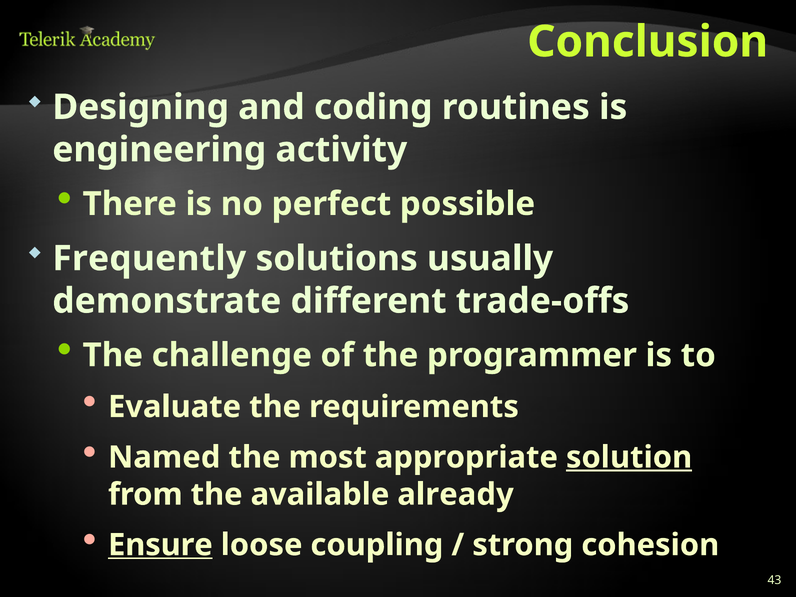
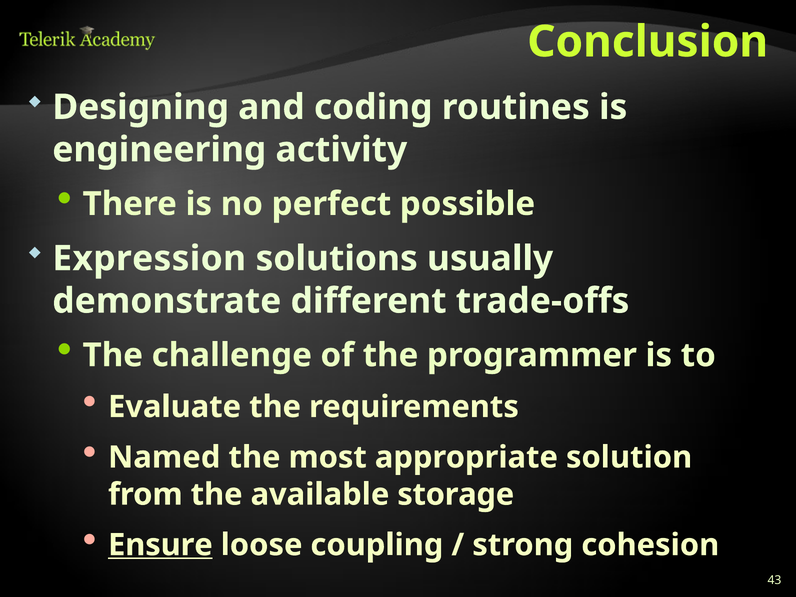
Frequently: Frequently -> Expression (149, 259)
solution underline: present -> none (629, 457)
already: already -> storage (456, 494)
